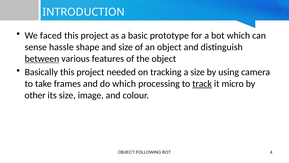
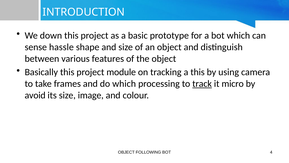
faced: faced -> down (51, 35)
between underline: present -> none (42, 58)
needed: needed -> module (121, 72)
a size: size -> this (198, 72)
other: other -> avoid (35, 95)
